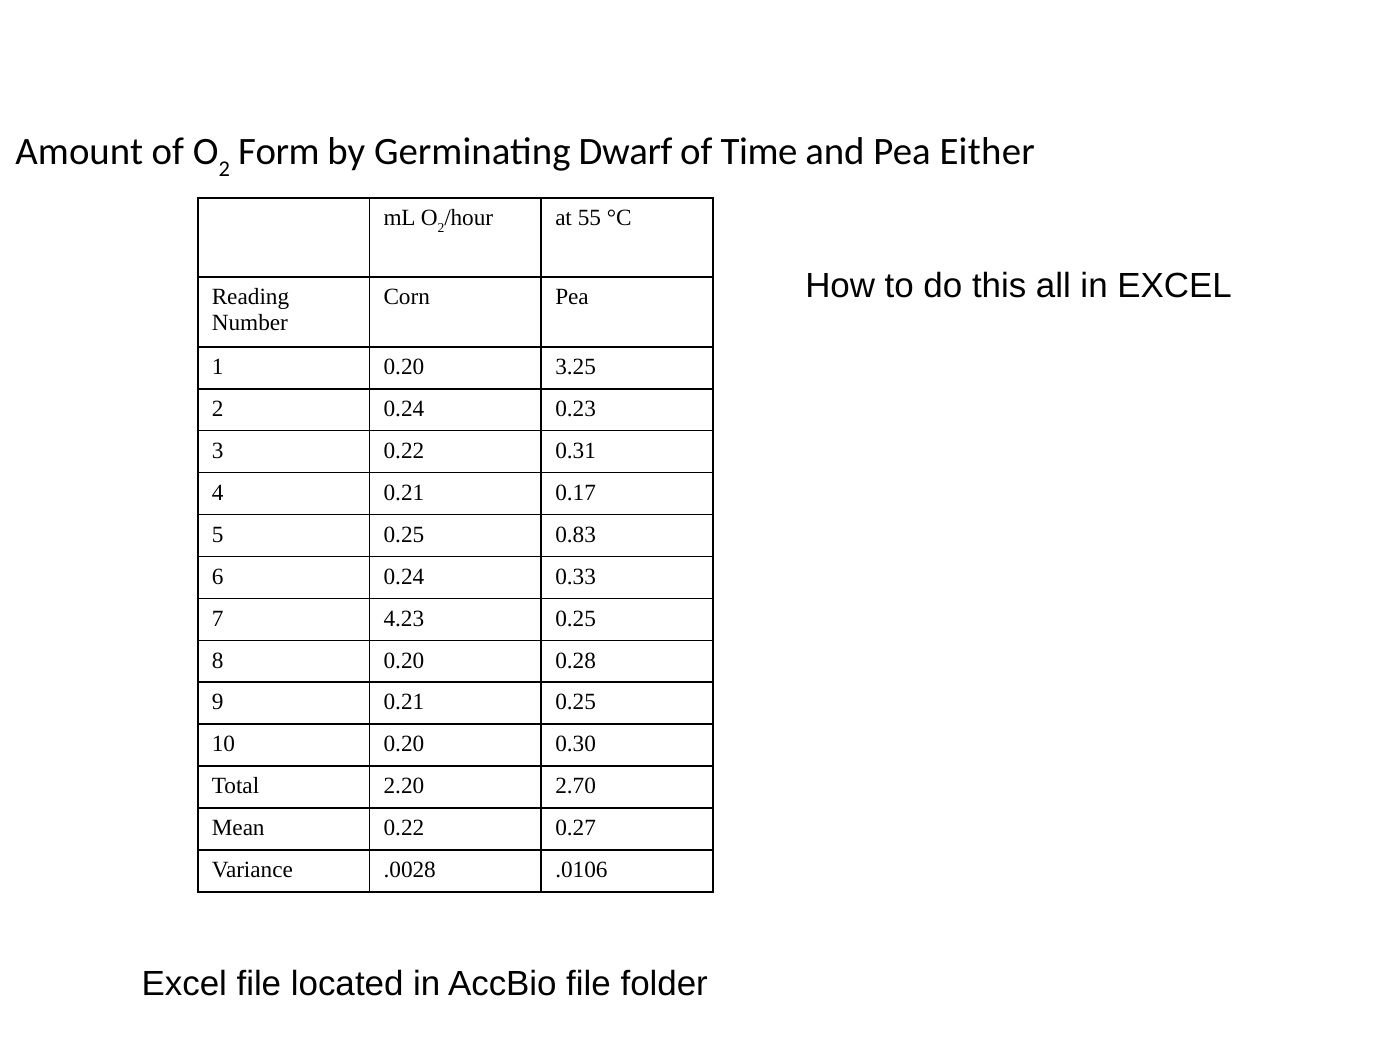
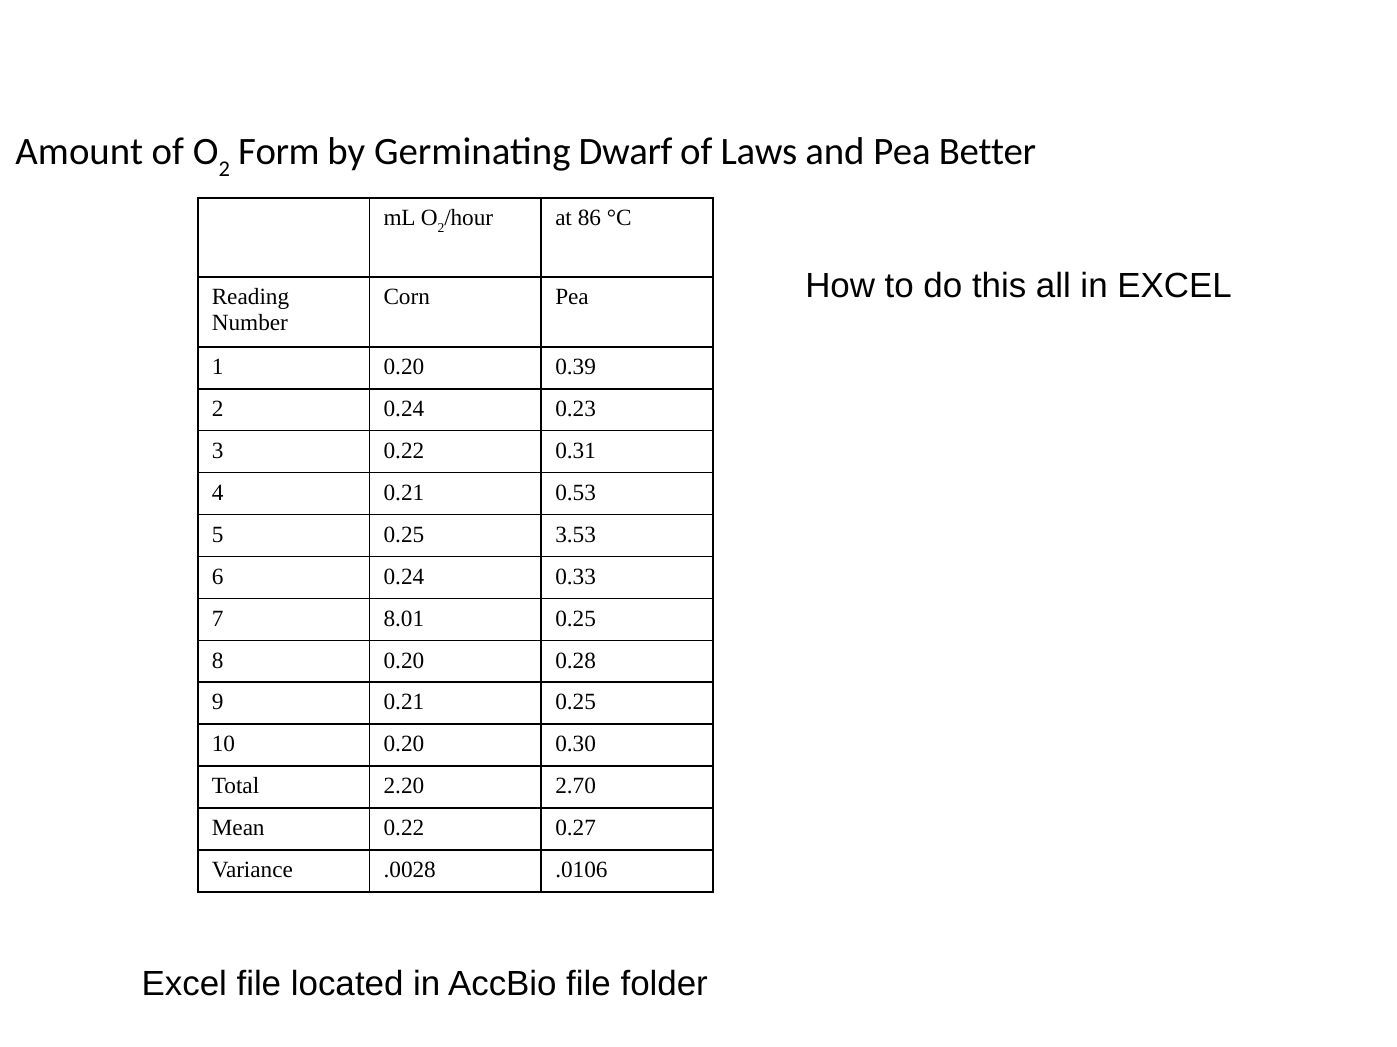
Time: Time -> Laws (759, 152)
Either: Either -> Better (988, 152)
55: 55 -> 86 (589, 218)
3.25: 3.25 -> 0.39 (576, 367)
0.17: 0.17 -> 0.53 (576, 493)
0.83: 0.83 -> 3.53 (576, 535)
4.23: 4.23 -> 8.01 (404, 619)
